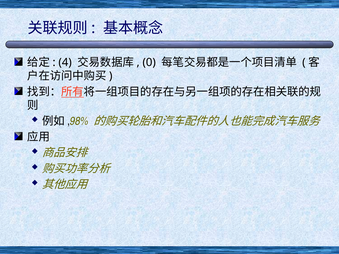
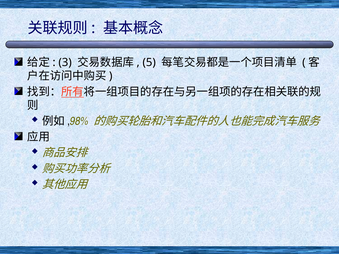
4: 4 -> 3 (65, 63)
0: 0 -> 5 (149, 63)
